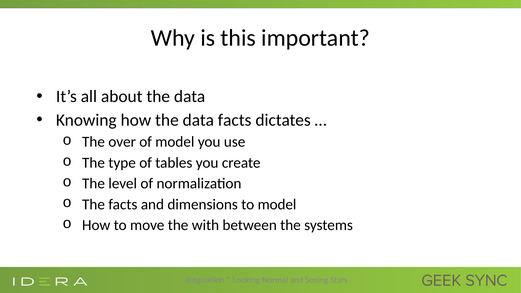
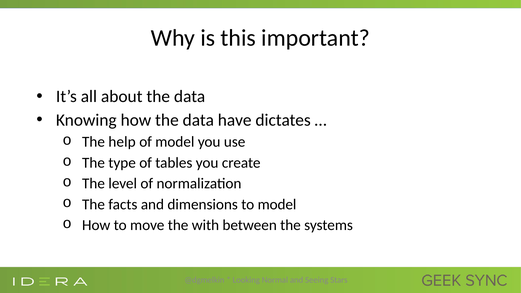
data facts: facts -> have (235, 120)
over: over -> help (122, 142)
